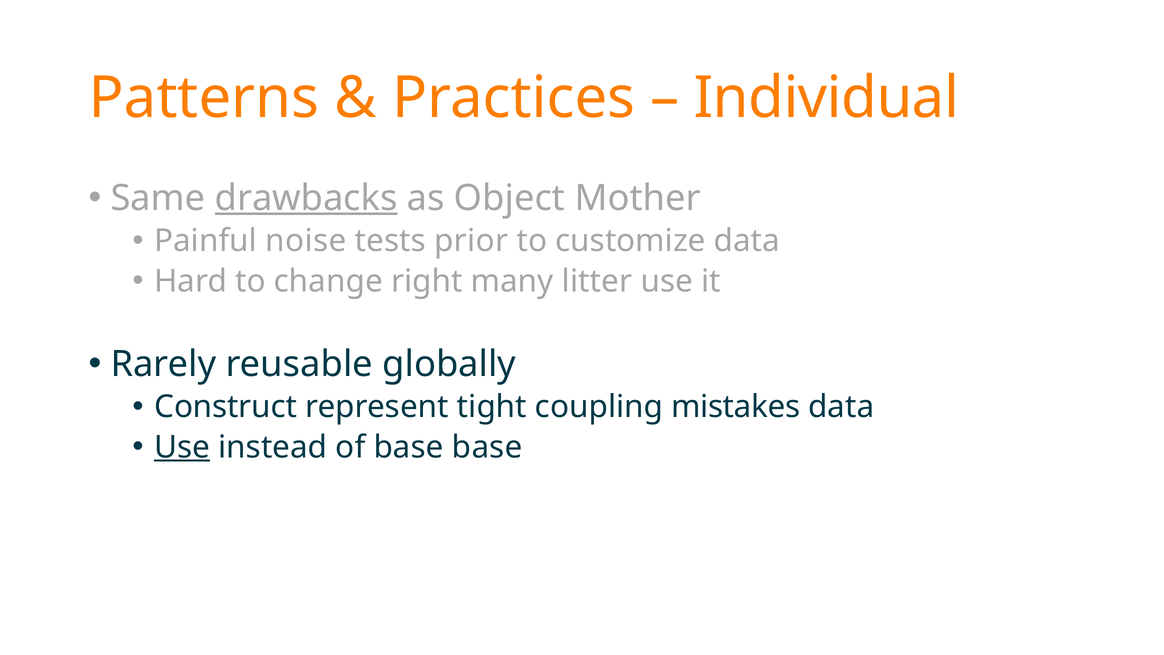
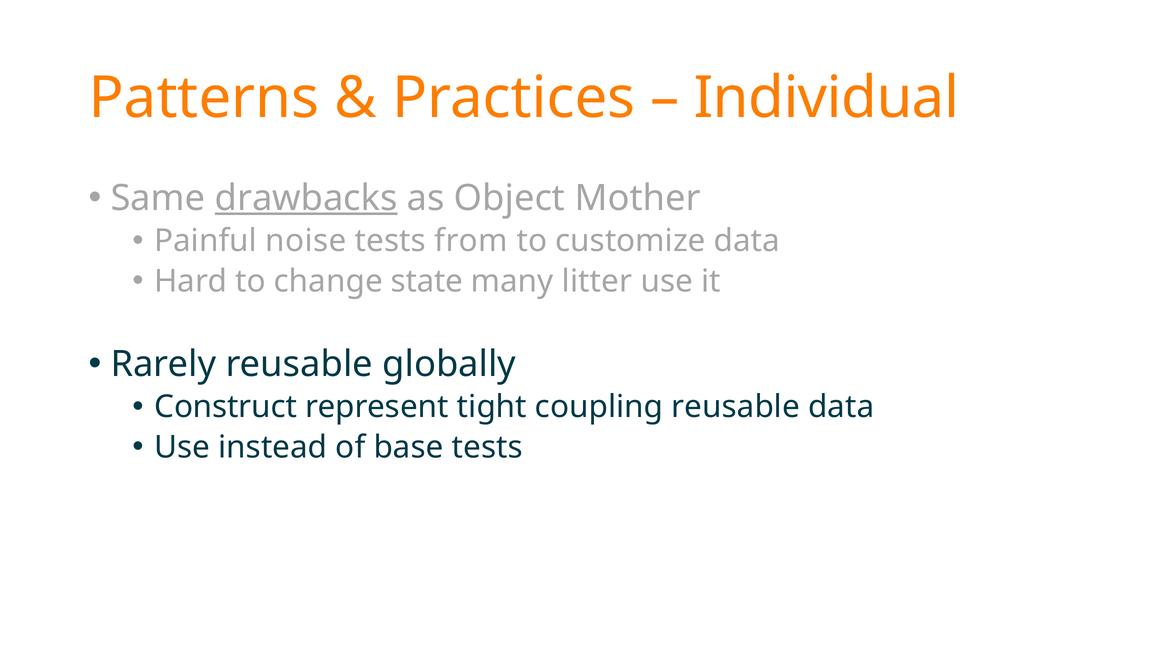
prior: prior -> from (471, 241)
right: right -> state (427, 281)
coupling mistakes: mistakes -> reusable (736, 407)
Use underline: present -> none (182, 447)
base base: base -> tests (487, 447)
